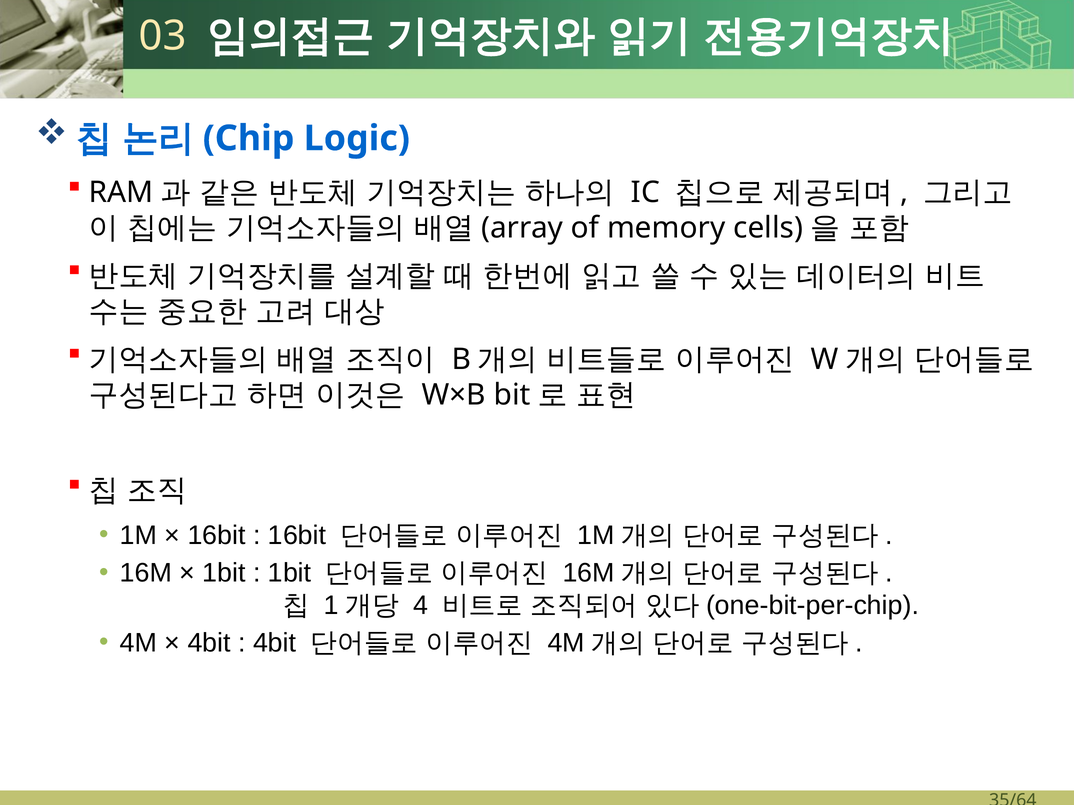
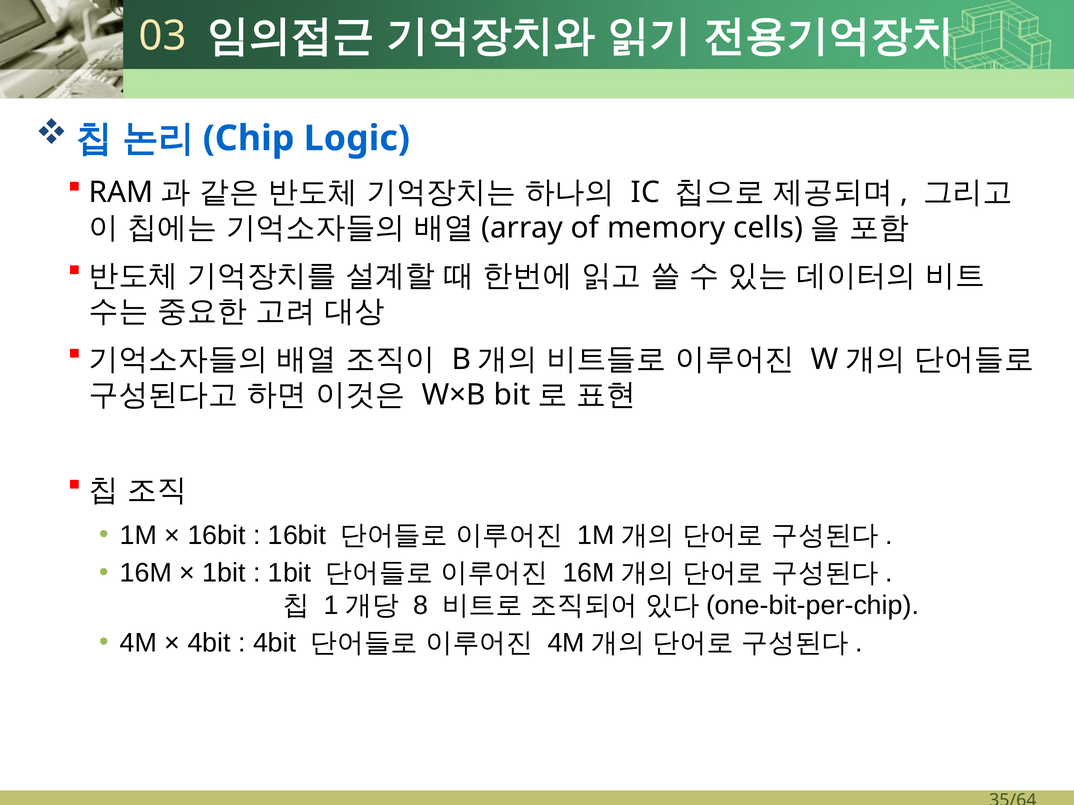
4: 4 -> 8 (421, 606)
